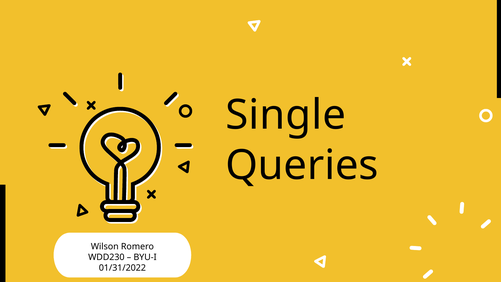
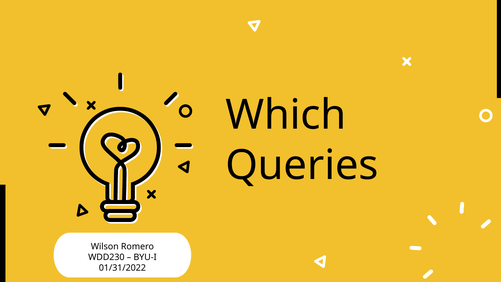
Single: Single -> Which (286, 115)
